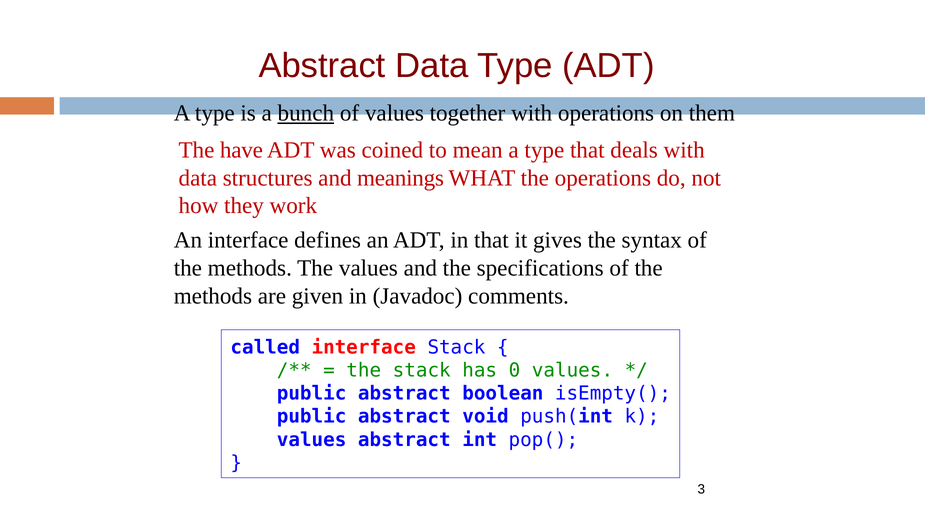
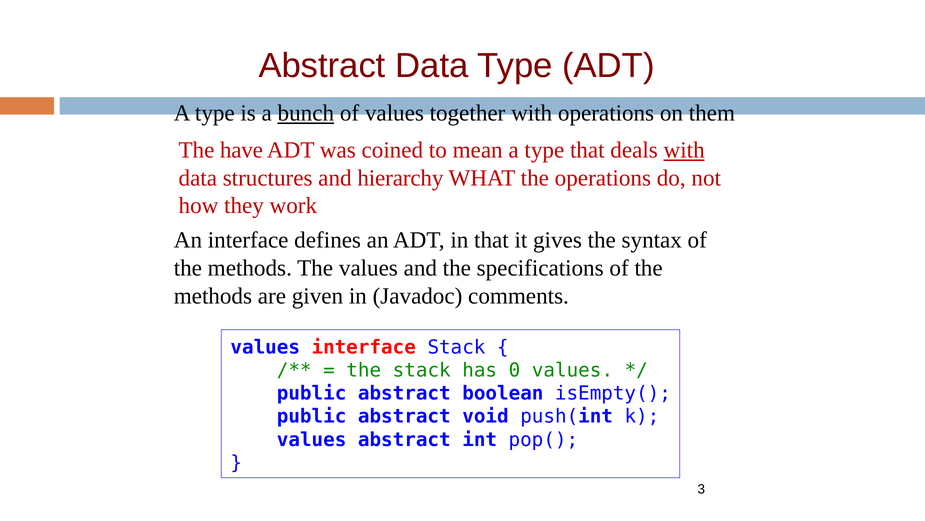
with underline: none -> present (684, 150)
meanings: meanings -> hierarchy (400, 178)
called: called -> values (265, 347)
